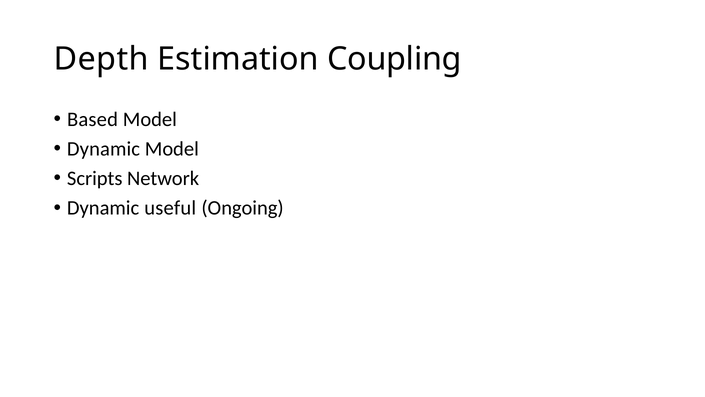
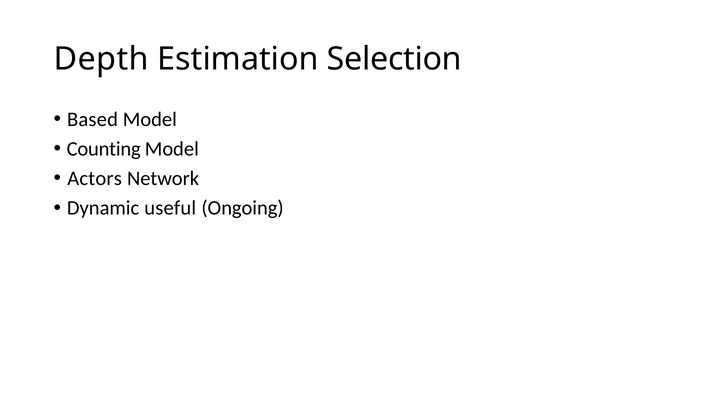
Coupling: Coupling -> Selection (394, 59)
Dynamic: Dynamic -> Counting (104, 149)
Scripts: Scripts -> Actors (95, 178)
